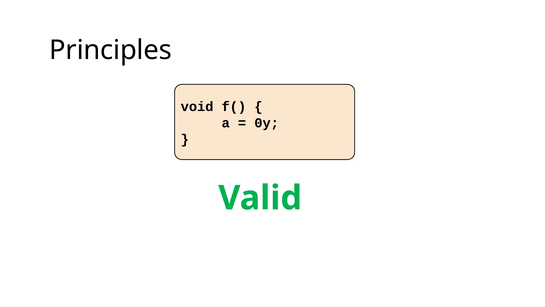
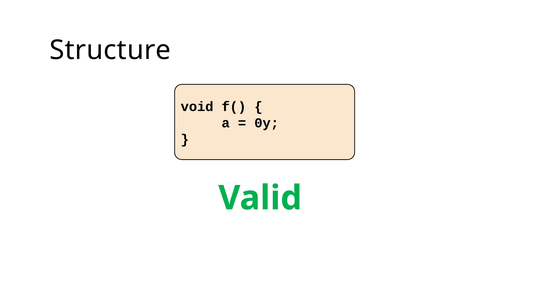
Principles: Principles -> Structure (110, 50)
